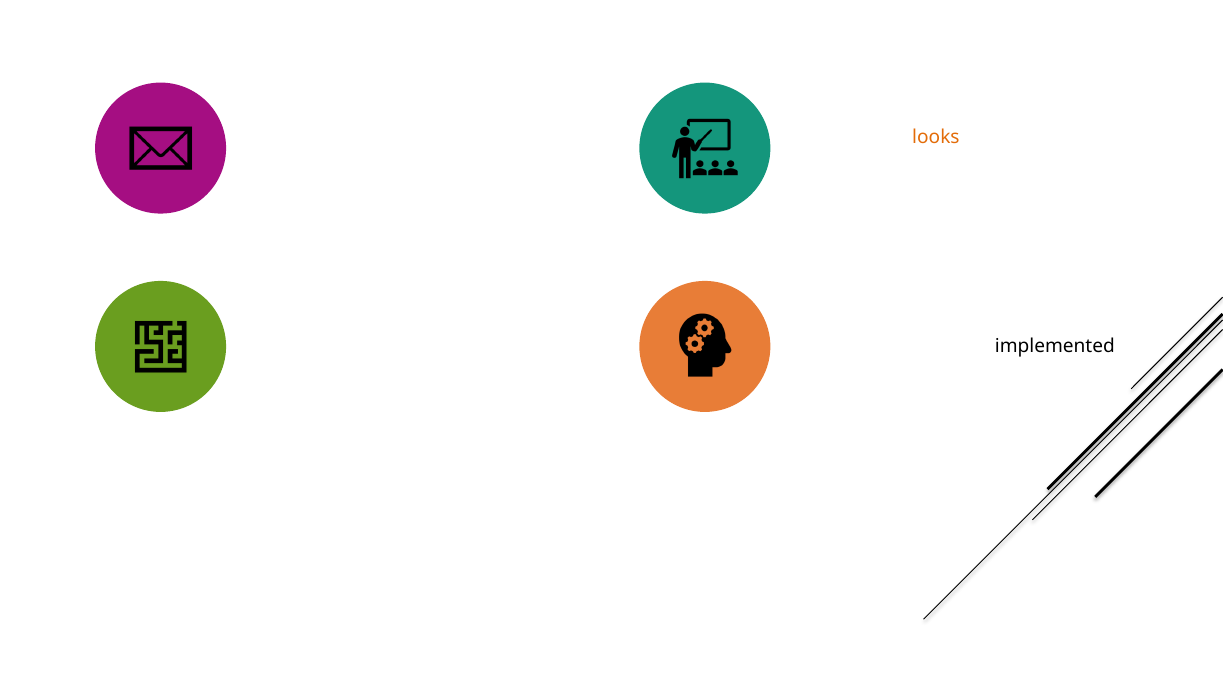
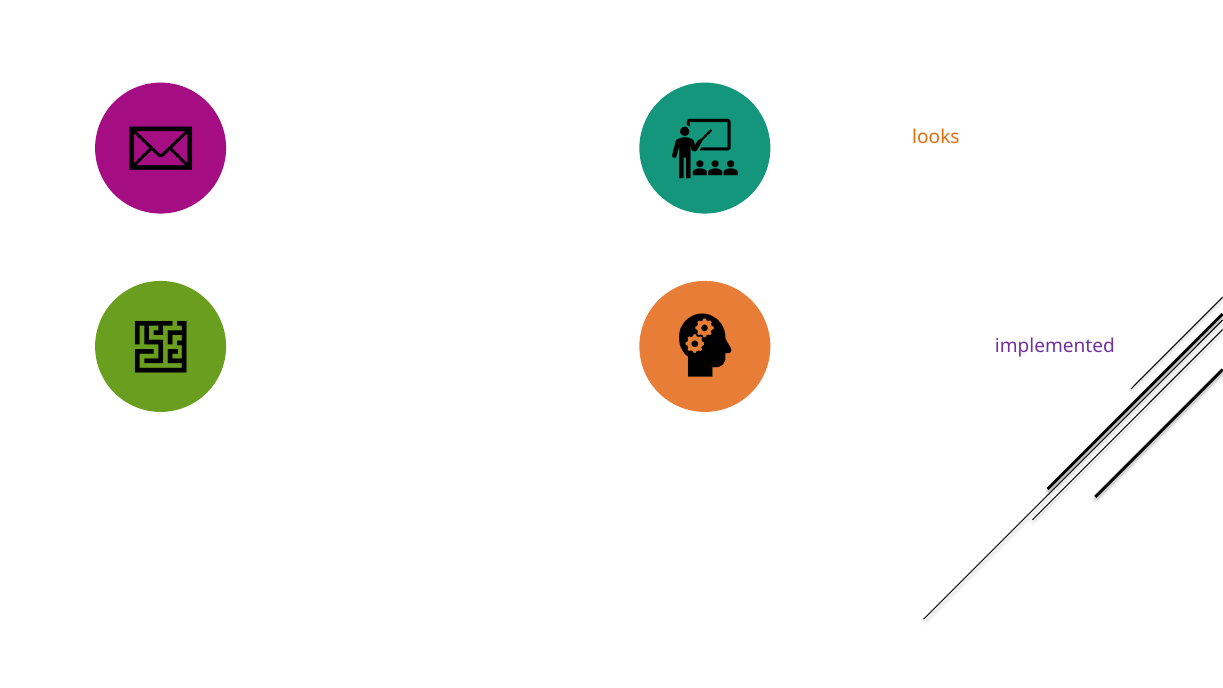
implemented colour: black -> purple (1055, 346)
